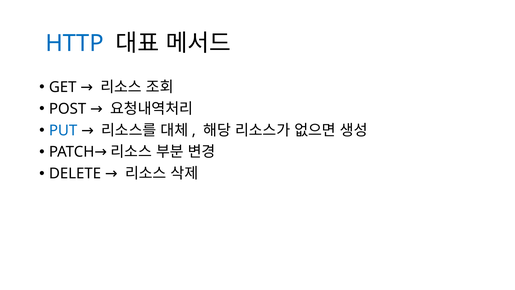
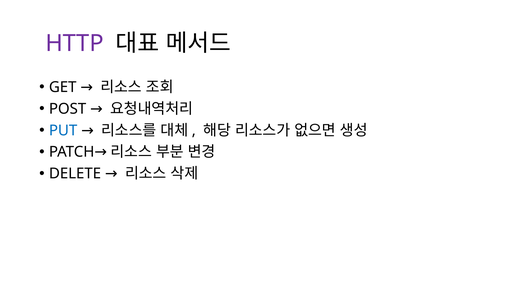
HTTP colour: blue -> purple (75, 43)
